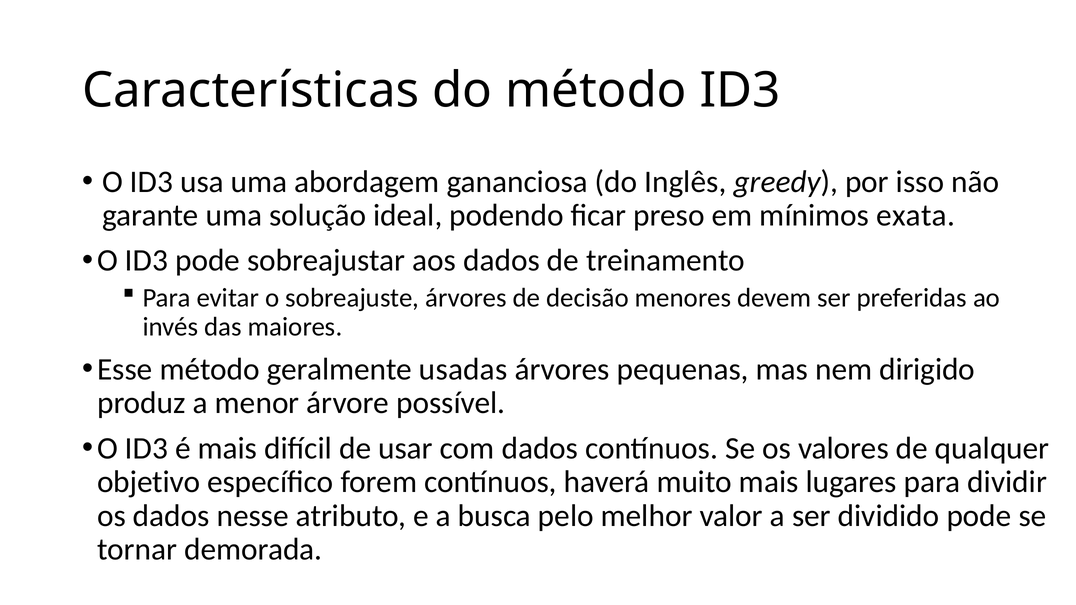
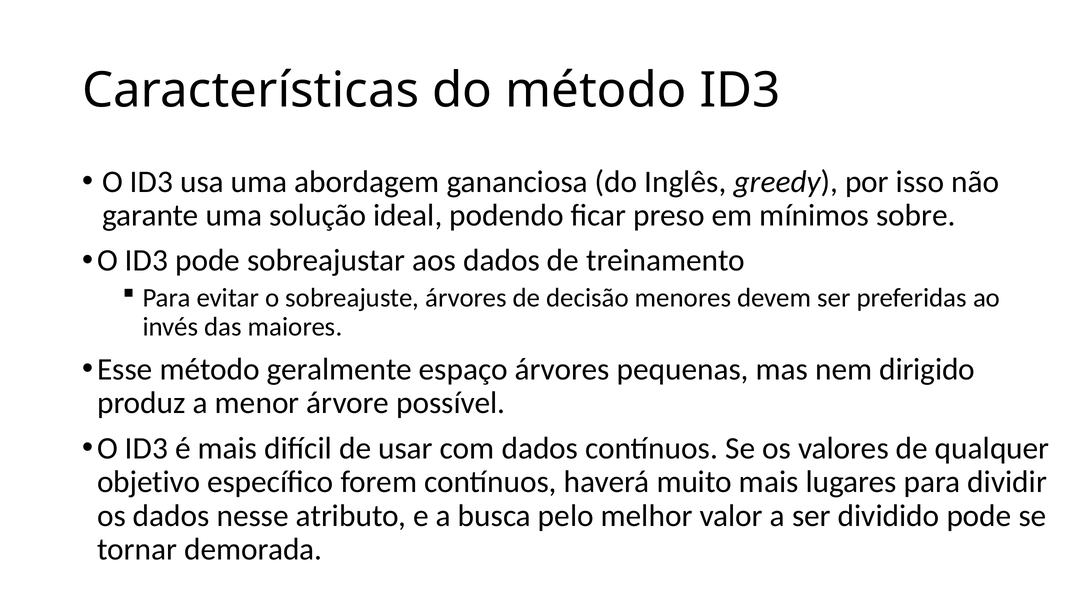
exata: exata -> sobre (916, 216)
usadas: usadas -> espaço (463, 369)
